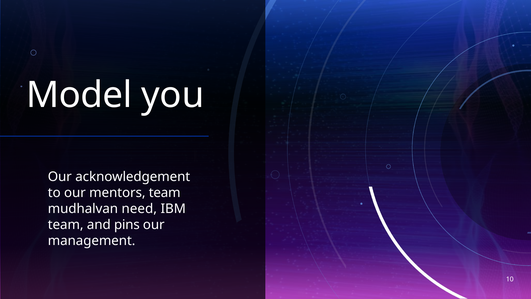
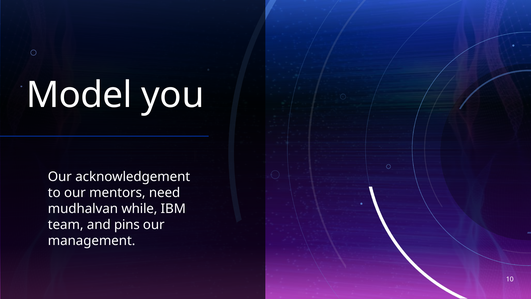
mentors team: team -> need (165, 193)
need: need -> while (139, 209)
